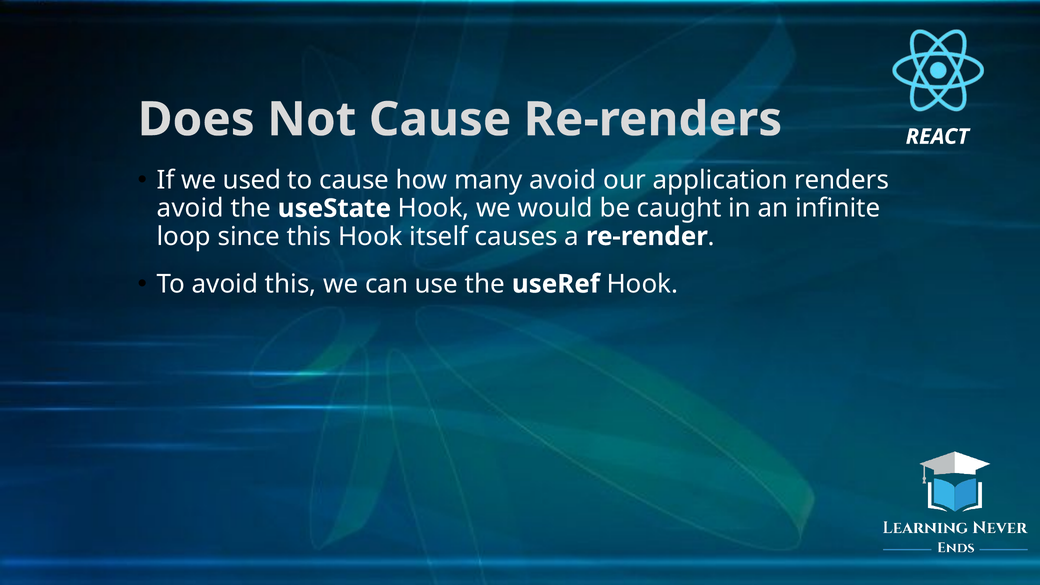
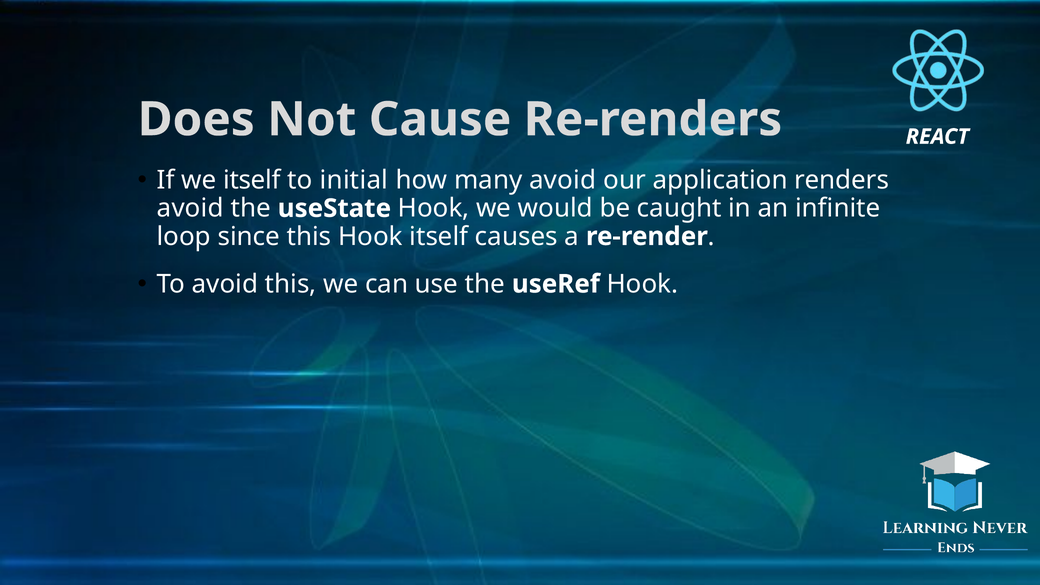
we used: used -> itself (252, 180)
to cause: cause -> initial (354, 180)
